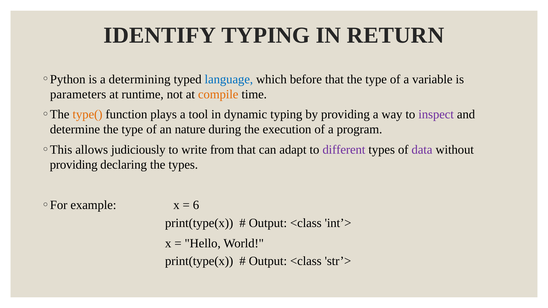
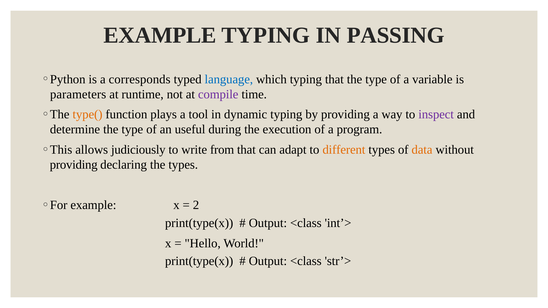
IDENTIFY: IDENTIFY -> EXAMPLE (160, 35)
RETURN: RETURN -> PASSING (396, 35)
determining: determining -> corresponds (140, 79)
which before: before -> typing (306, 79)
compile colour: orange -> purple (218, 94)
nature: nature -> useful (190, 130)
different colour: purple -> orange (344, 150)
data colour: purple -> orange (422, 150)
6: 6 -> 2 (196, 205)
